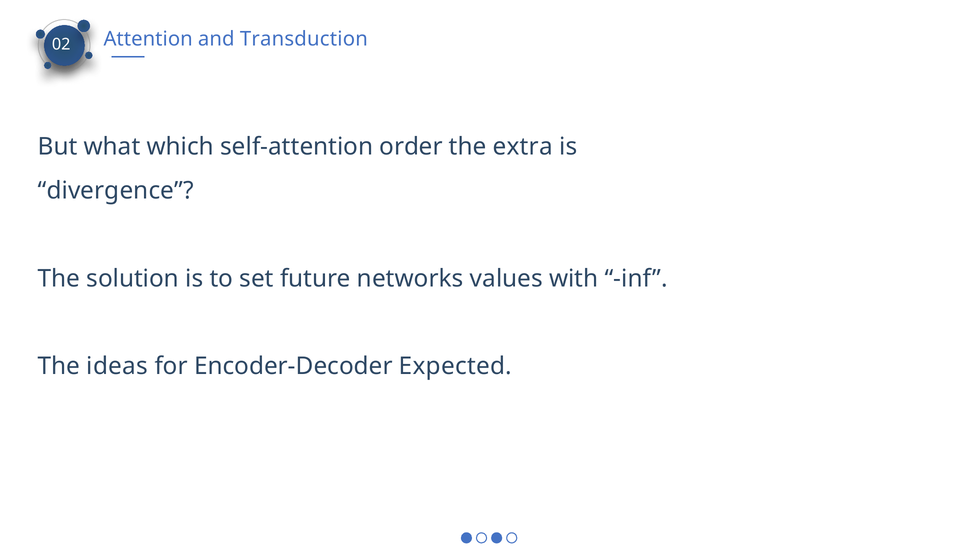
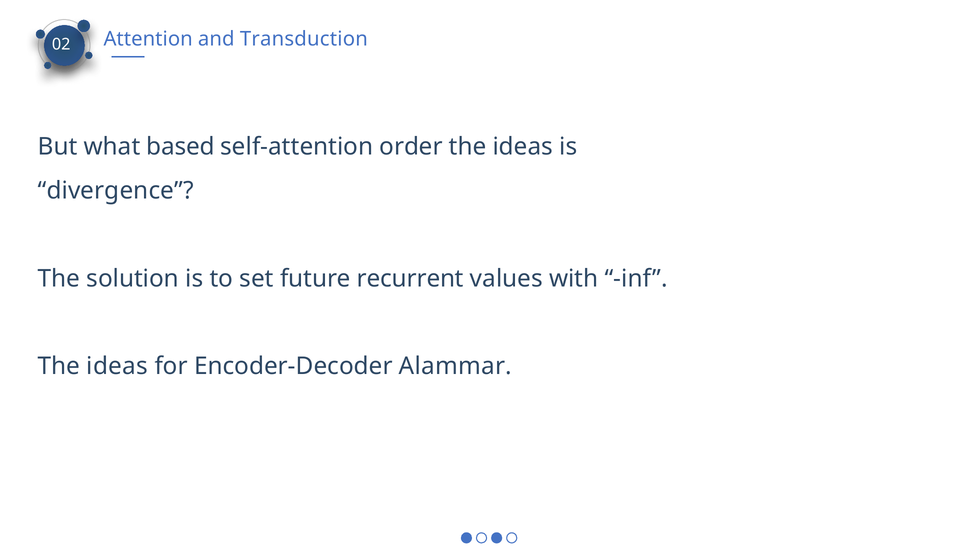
which: which -> based (181, 147)
extra: extra -> ideas (523, 147)
networks: networks -> recurrent (410, 278)
Expected: Expected -> Alammar (455, 366)
